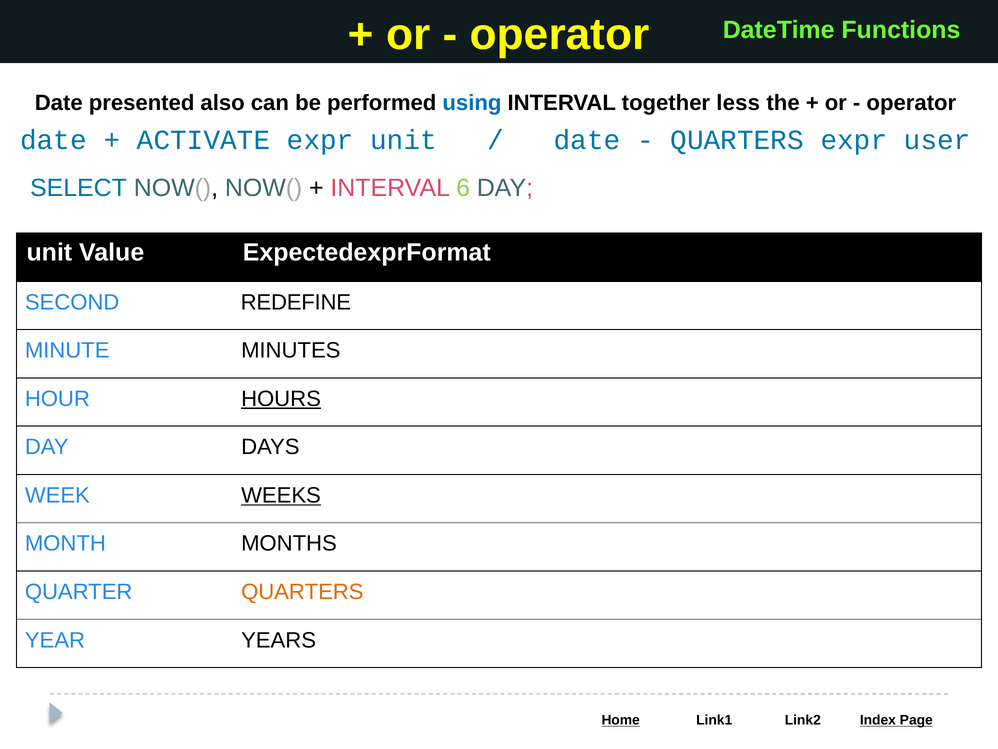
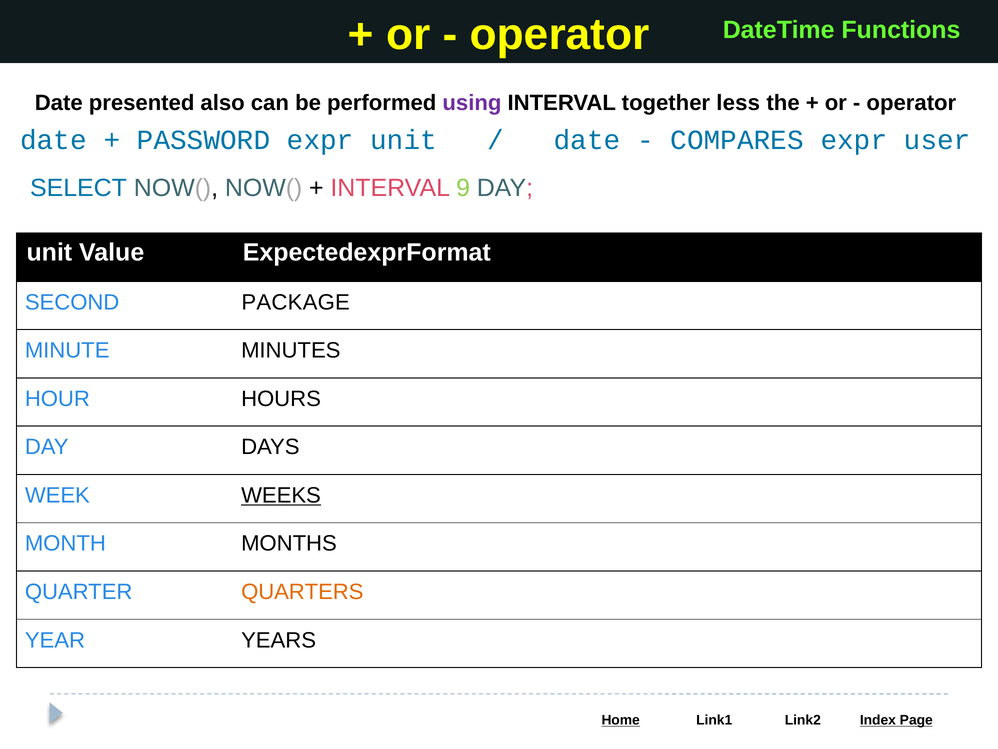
using colour: blue -> purple (472, 103)
ACTIVATE: ACTIVATE -> PASSWORD (204, 140)
QUARTERS: QUARTERS -> COMPARES (737, 140)
6: 6 -> 9 (463, 188)
REDEFINE: REDEFINE -> PACKAGE (296, 302)
HOURS underline: present -> none (281, 399)
